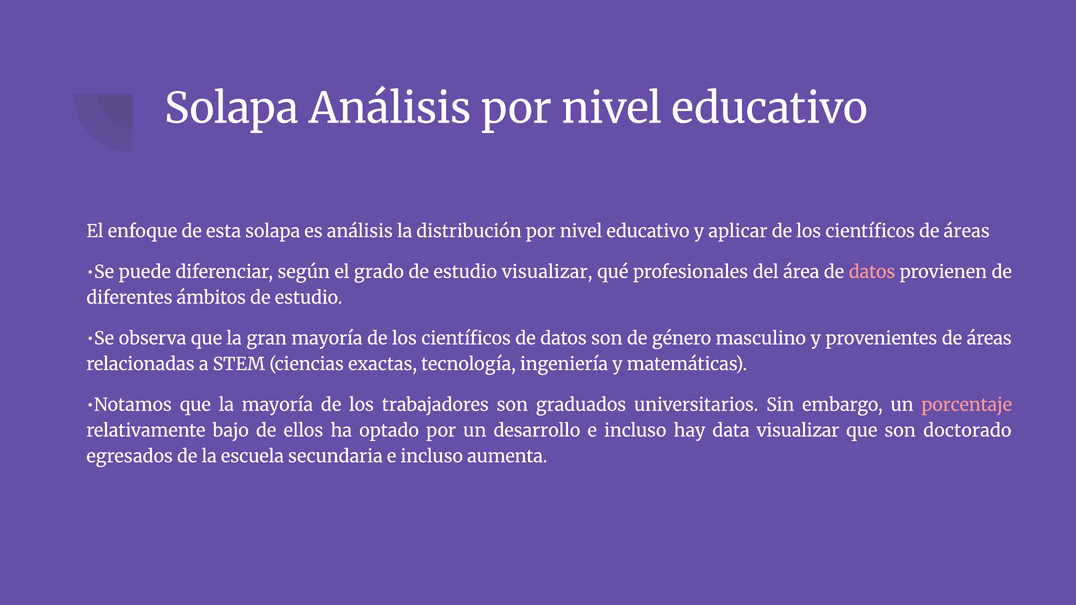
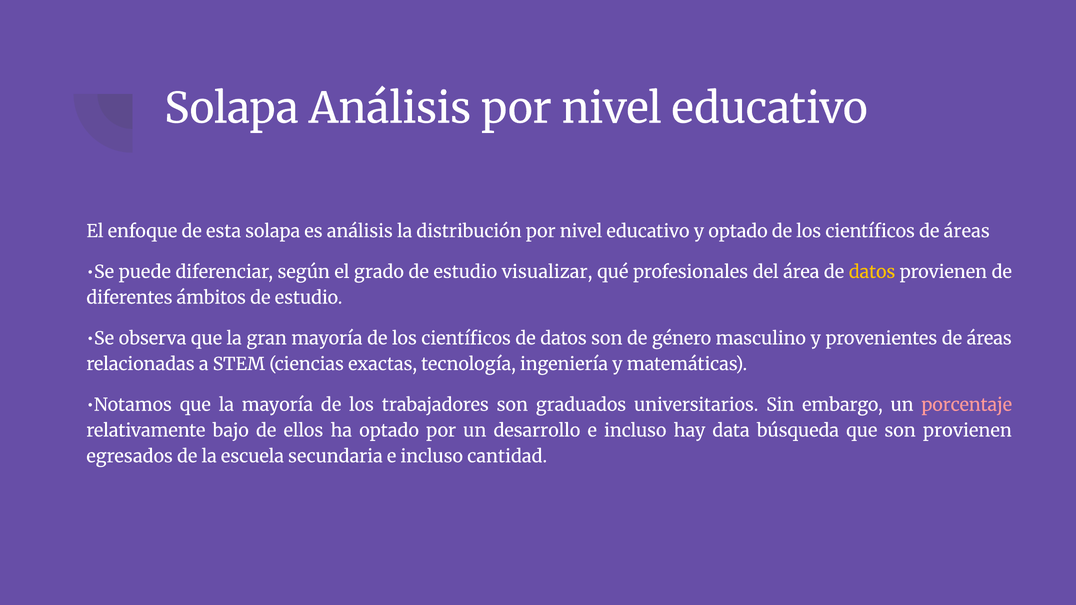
y aplicar: aplicar -> optado (738, 231)
datos colour: pink -> yellow (872, 272)
data visualizar: visualizar -> búsqueda (798, 431)
son doctorado: doctorado -> provienen (967, 431)
aumenta: aumenta -> cantidad (507, 457)
